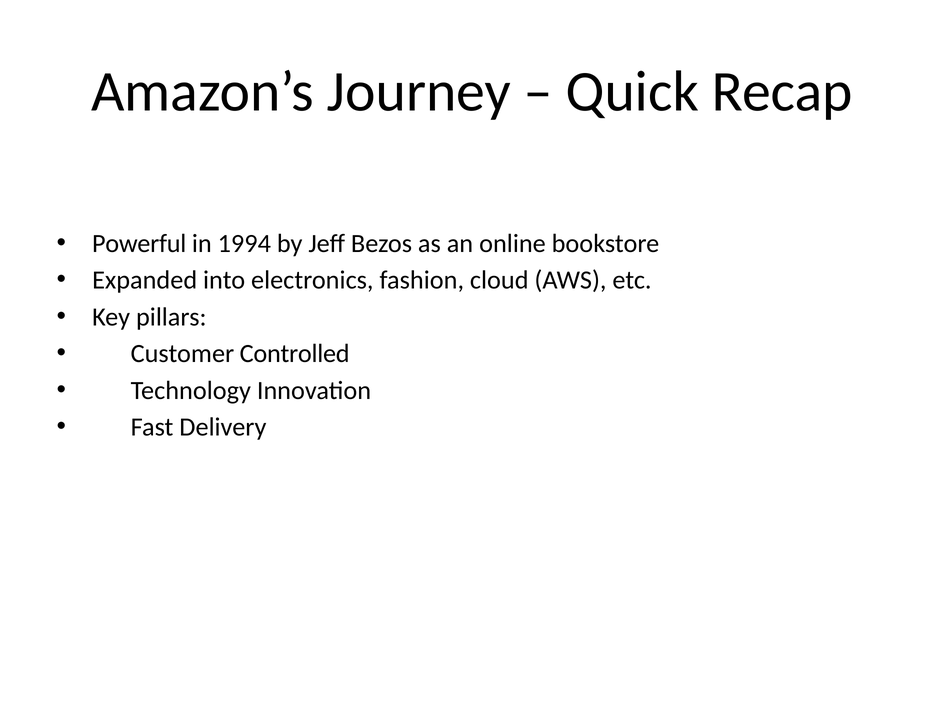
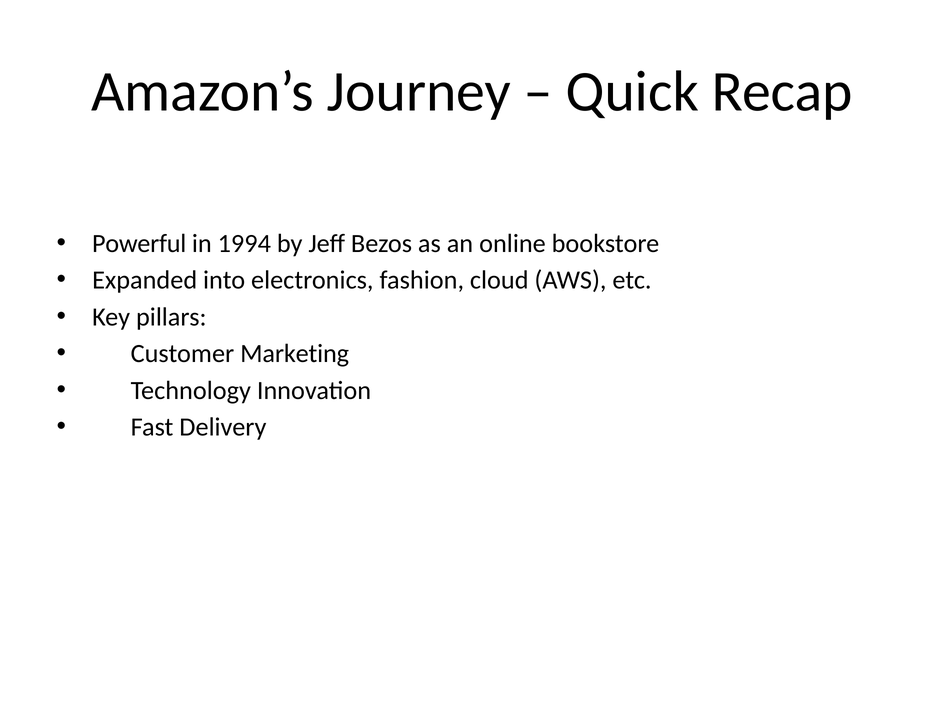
Controlled: Controlled -> Marketing (295, 354)
